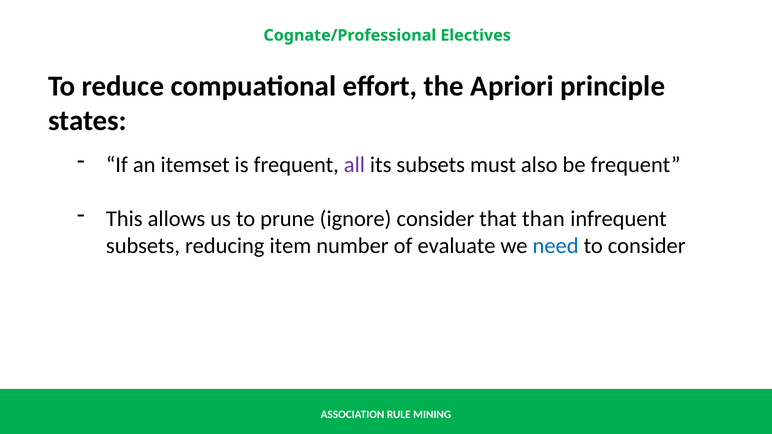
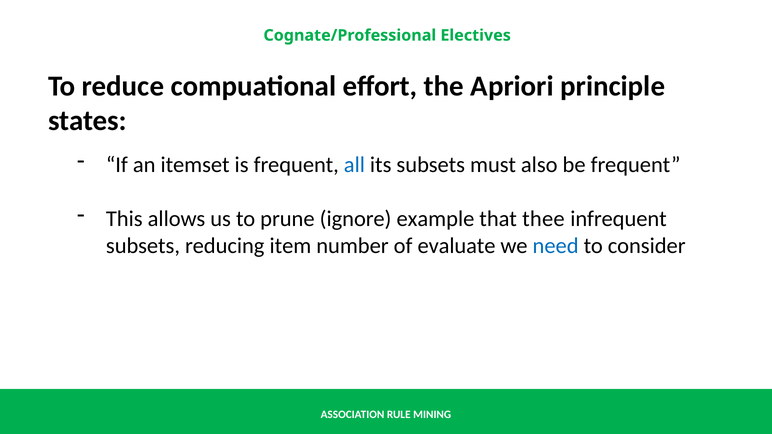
all colour: purple -> blue (354, 165)
ignore consider: consider -> example (435, 219)
than: than -> thee (543, 219)
